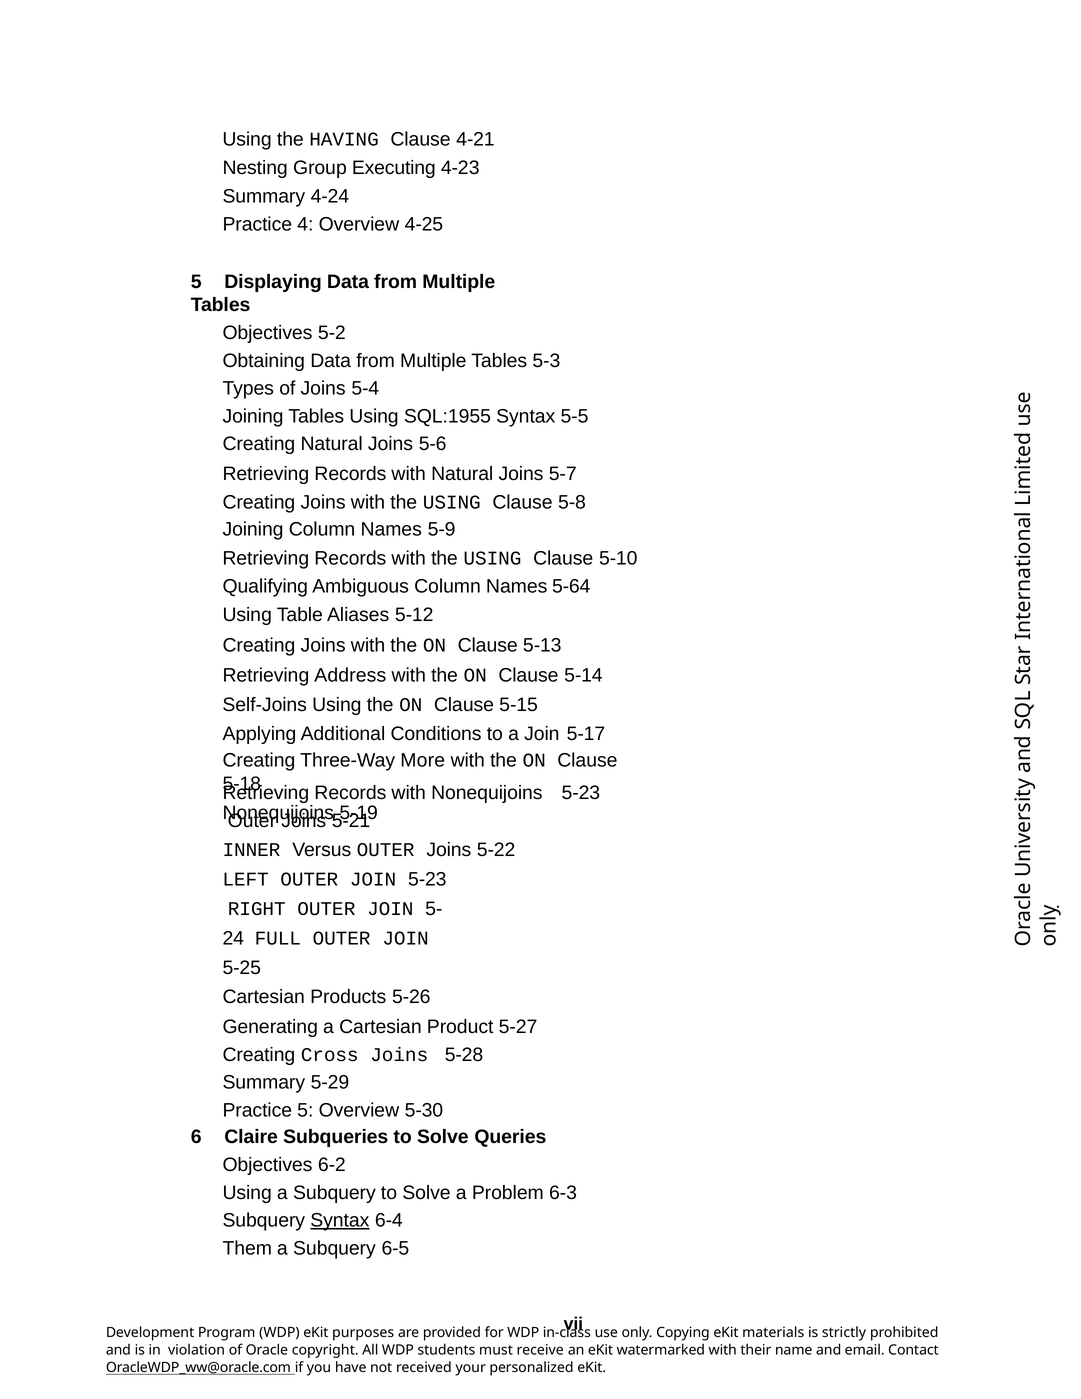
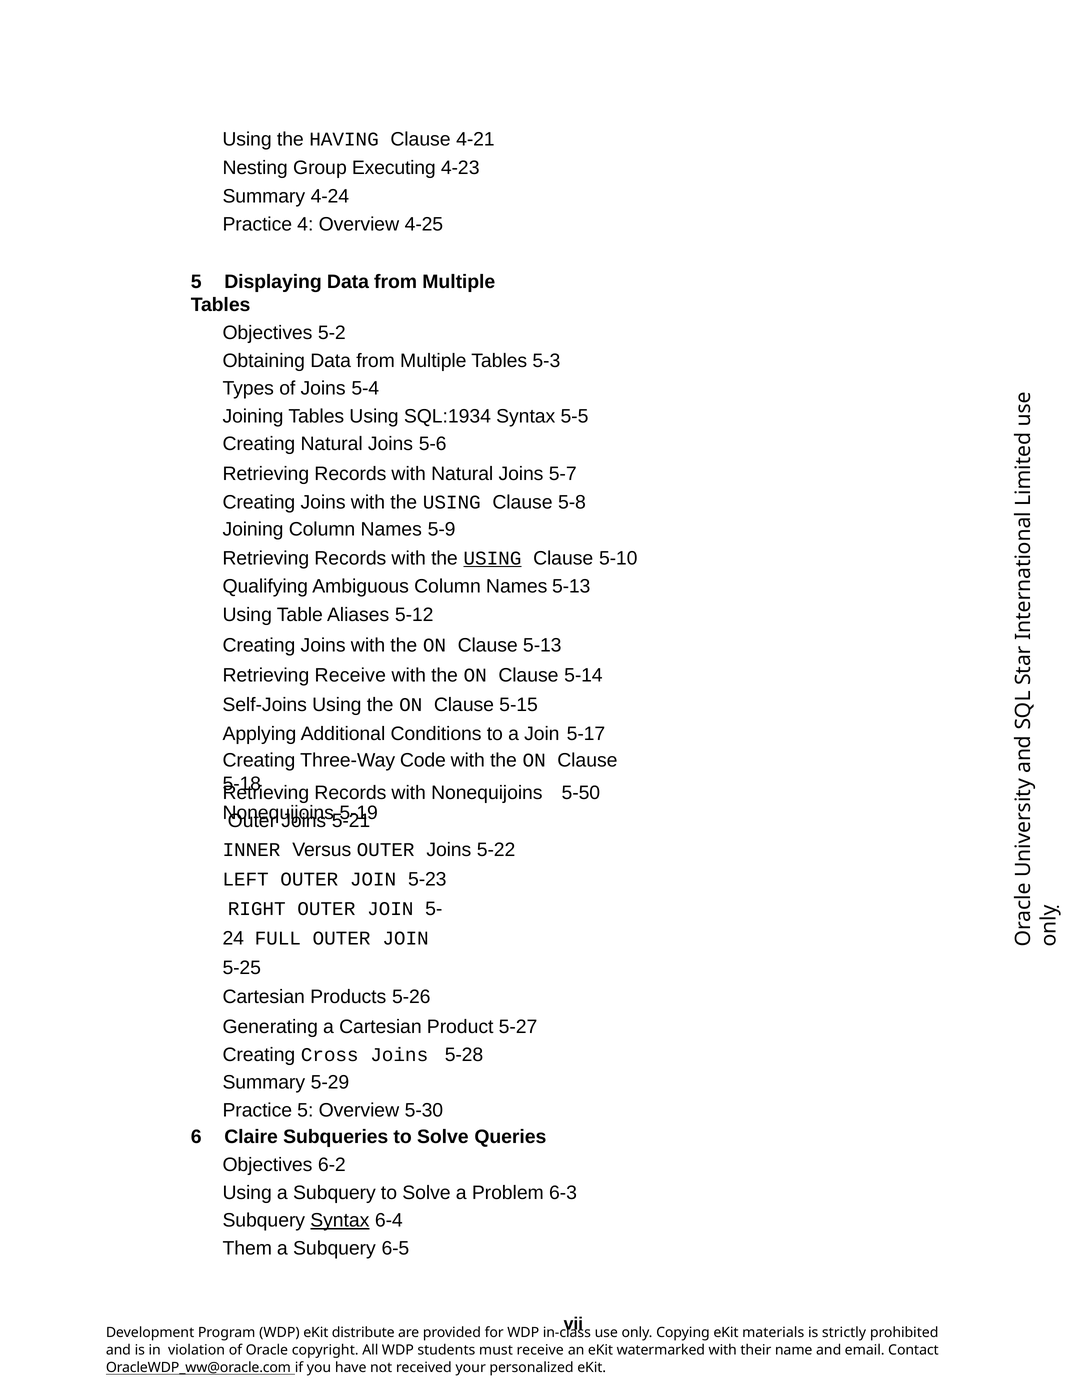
SQL:1955: SQL:1955 -> SQL:1934 (447, 416)
USING underline: none -> present (492, 558)
Names 5-64: 5-64 -> 5-13 (571, 587)
Retrieving Address: Address -> Receive (350, 675)
More: More -> Code (423, 760)
5-23: 5-23 -> 5-50 (581, 793)
purposes: purposes -> distribute (363, 1332)
